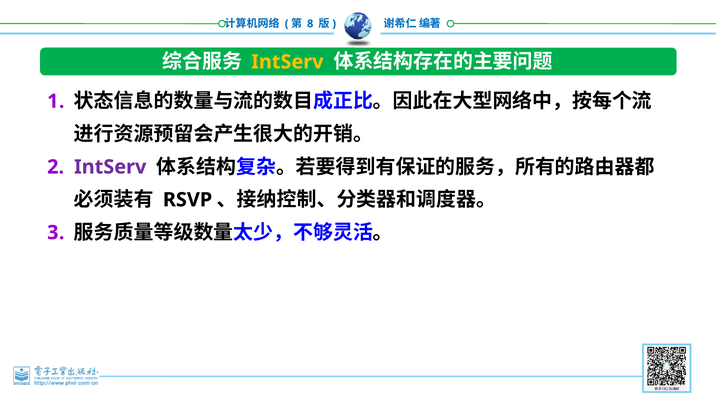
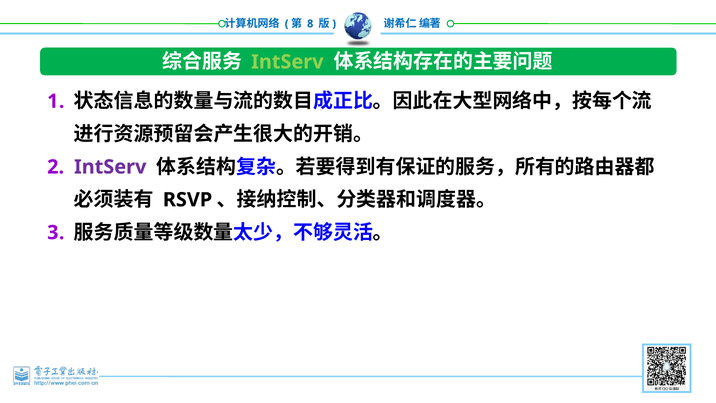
IntServ colour: yellow -> light green (287, 62)
